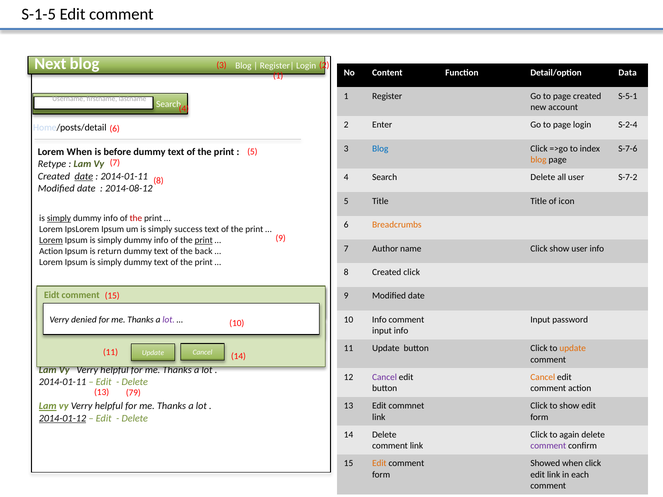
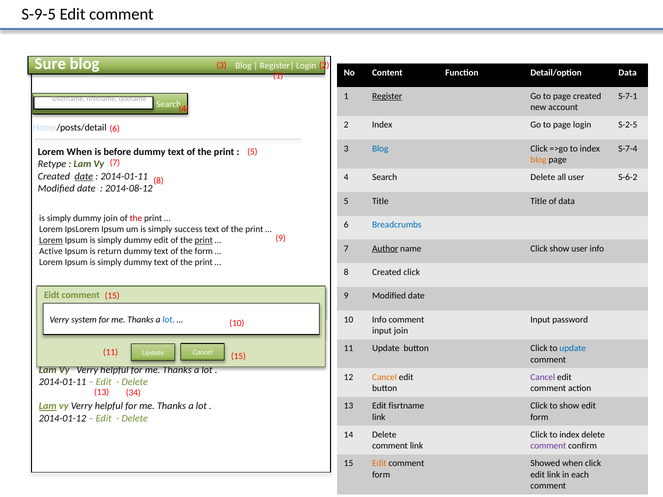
S-1-5: S-1-5 -> S-9-5 (39, 14)
Next: Next -> Sure (50, 64)
Register underline: none -> present (387, 96)
S-5-1: S-5-1 -> S-7-1 (628, 96)
2 Enter: Enter -> Index (382, 125)
S-2-4: S-2-4 -> S-2-5 (628, 125)
S-7-6: S-7-6 -> S-7-4 (628, 149)
S-7-2: S-7-2 -> S-6-2 (628, 178)
of icon: icon -> data (567, 201)
simply underline: present -> none (59, 218)
info: info -> join (111, 218)
Breadcrumbs colour: orange -> blue (397, 225)
info: info -> edit (161, 240)
Author underline: none -> present (385, 249)
Action: Action -> Active (51, 251)
the back: back -> form (204, 251)
denied: denied -> system (84, 320)
lot colour: purple -> blue (169, 320)
input info: info -> join (401, 331)
update colour: orange -> blue (573, 349)
11 14: 14 -> 15 (238, 356)
Cancel colour: purple -> orange (385, 377)
Cancel colour: orange -> purple (543, 377)
79: 79 -> 34 (133, 393)
Edit commnet: commnet -> fisrtname (406, 406)
2014-01-12 underline: present -> none (62, 419)
Click to again: again -> index (569, 435)
